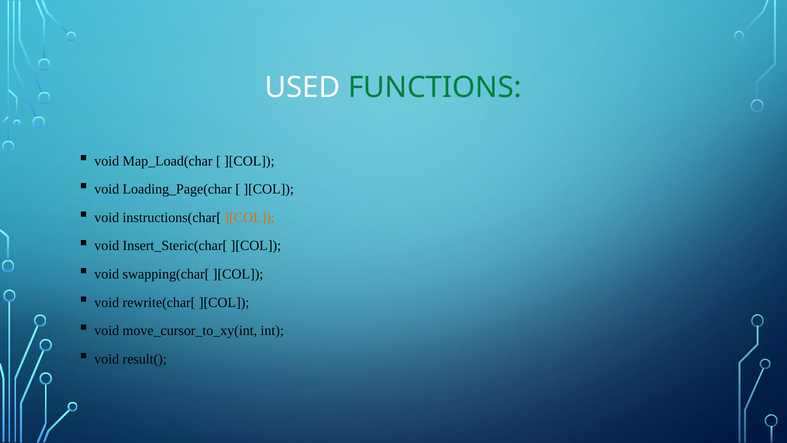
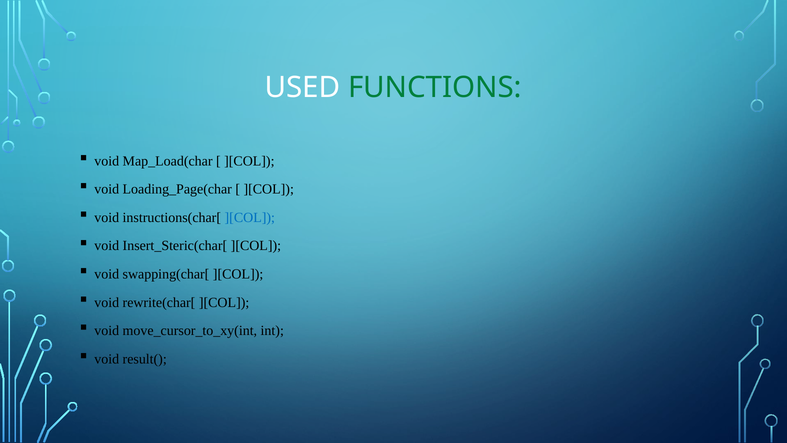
][COL colour: orange -> blue (250, 217)
